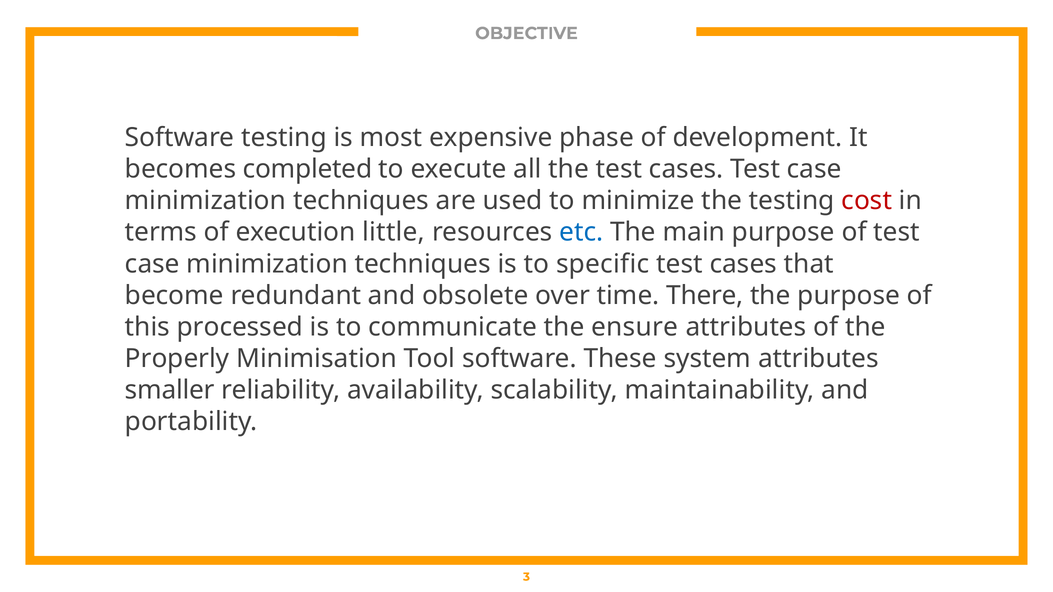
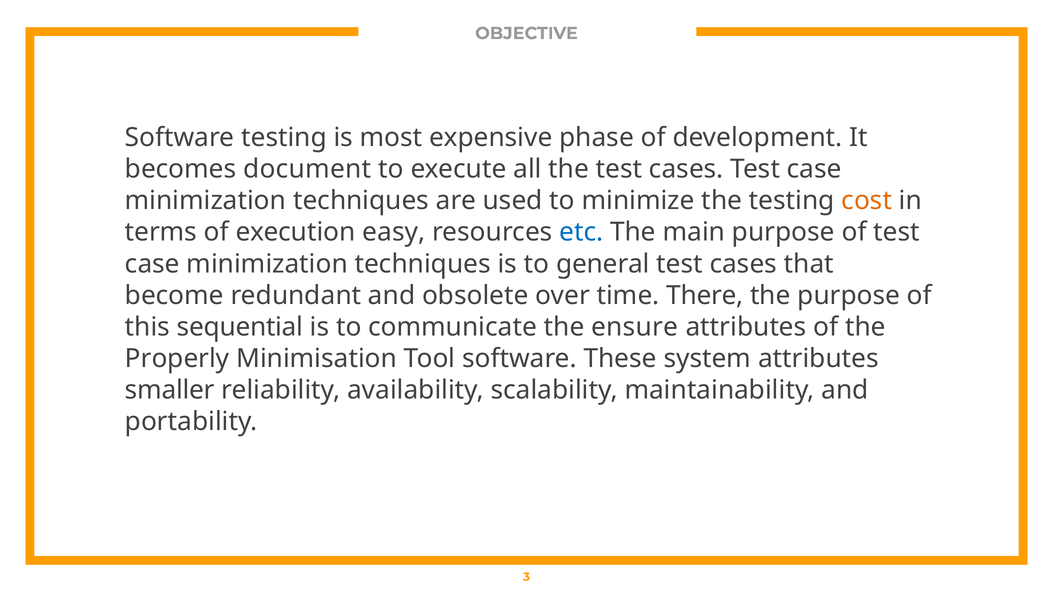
completed: completed -> document (307, 169)
cost colour: red -> orange (867, 201)
little: little -> easy (394, 232)
specific: specific -> general (603, 264)
processed: processed -> sequential (240, 327)
